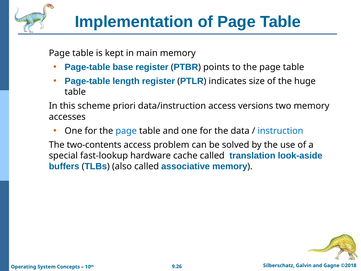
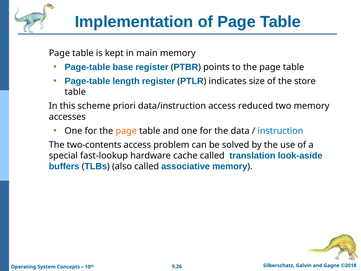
huge: huge -> store (305, 81)
versions: versions -> reduced (256, 106)
page colour: blue -> orange (126, 131)
